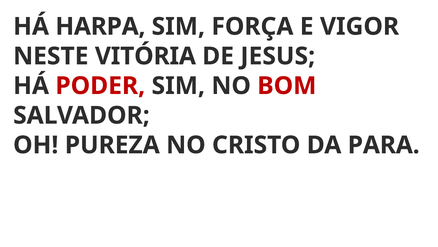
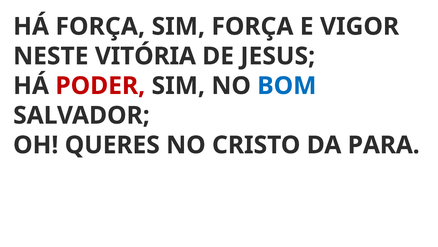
HÁ HARPA: HARPA -> FORÇA (100, 26)
BOM colour: red -> blue (287, 86)
PUREZA: PUREZA -> QUERES (112, 145)
